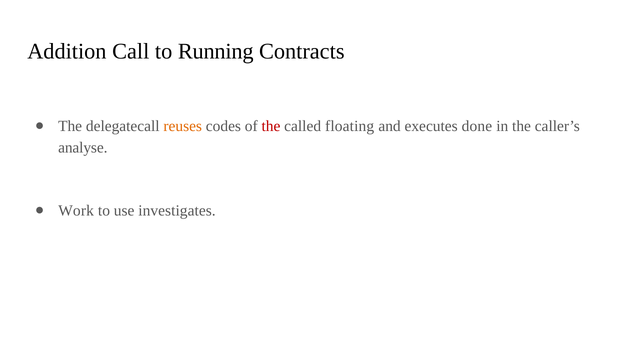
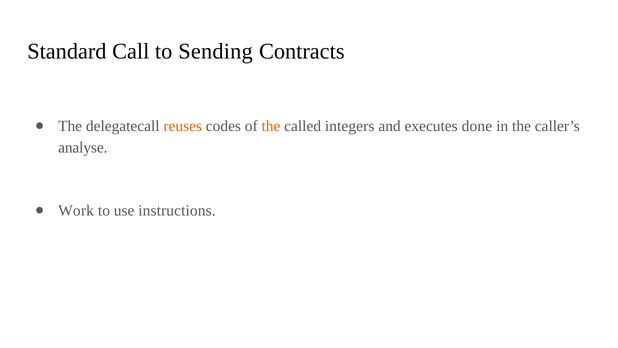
Addition: Addition -> Standard (67, 51)
Running: Running -> Sending (216, 51)
the colour: red -> orange (271, 126)
floating: floating -> integers (350, 126)
investigates: investigates -> instructions (177, 211)
